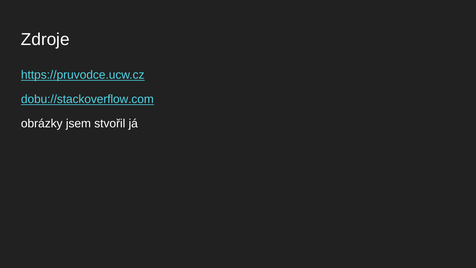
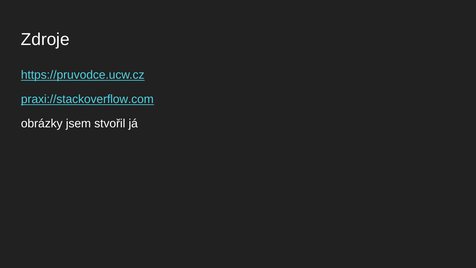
dobu://stackoverflow.com: dobu://stackoverflow.com -> praxi://stackoverflow.com (87, 99)
